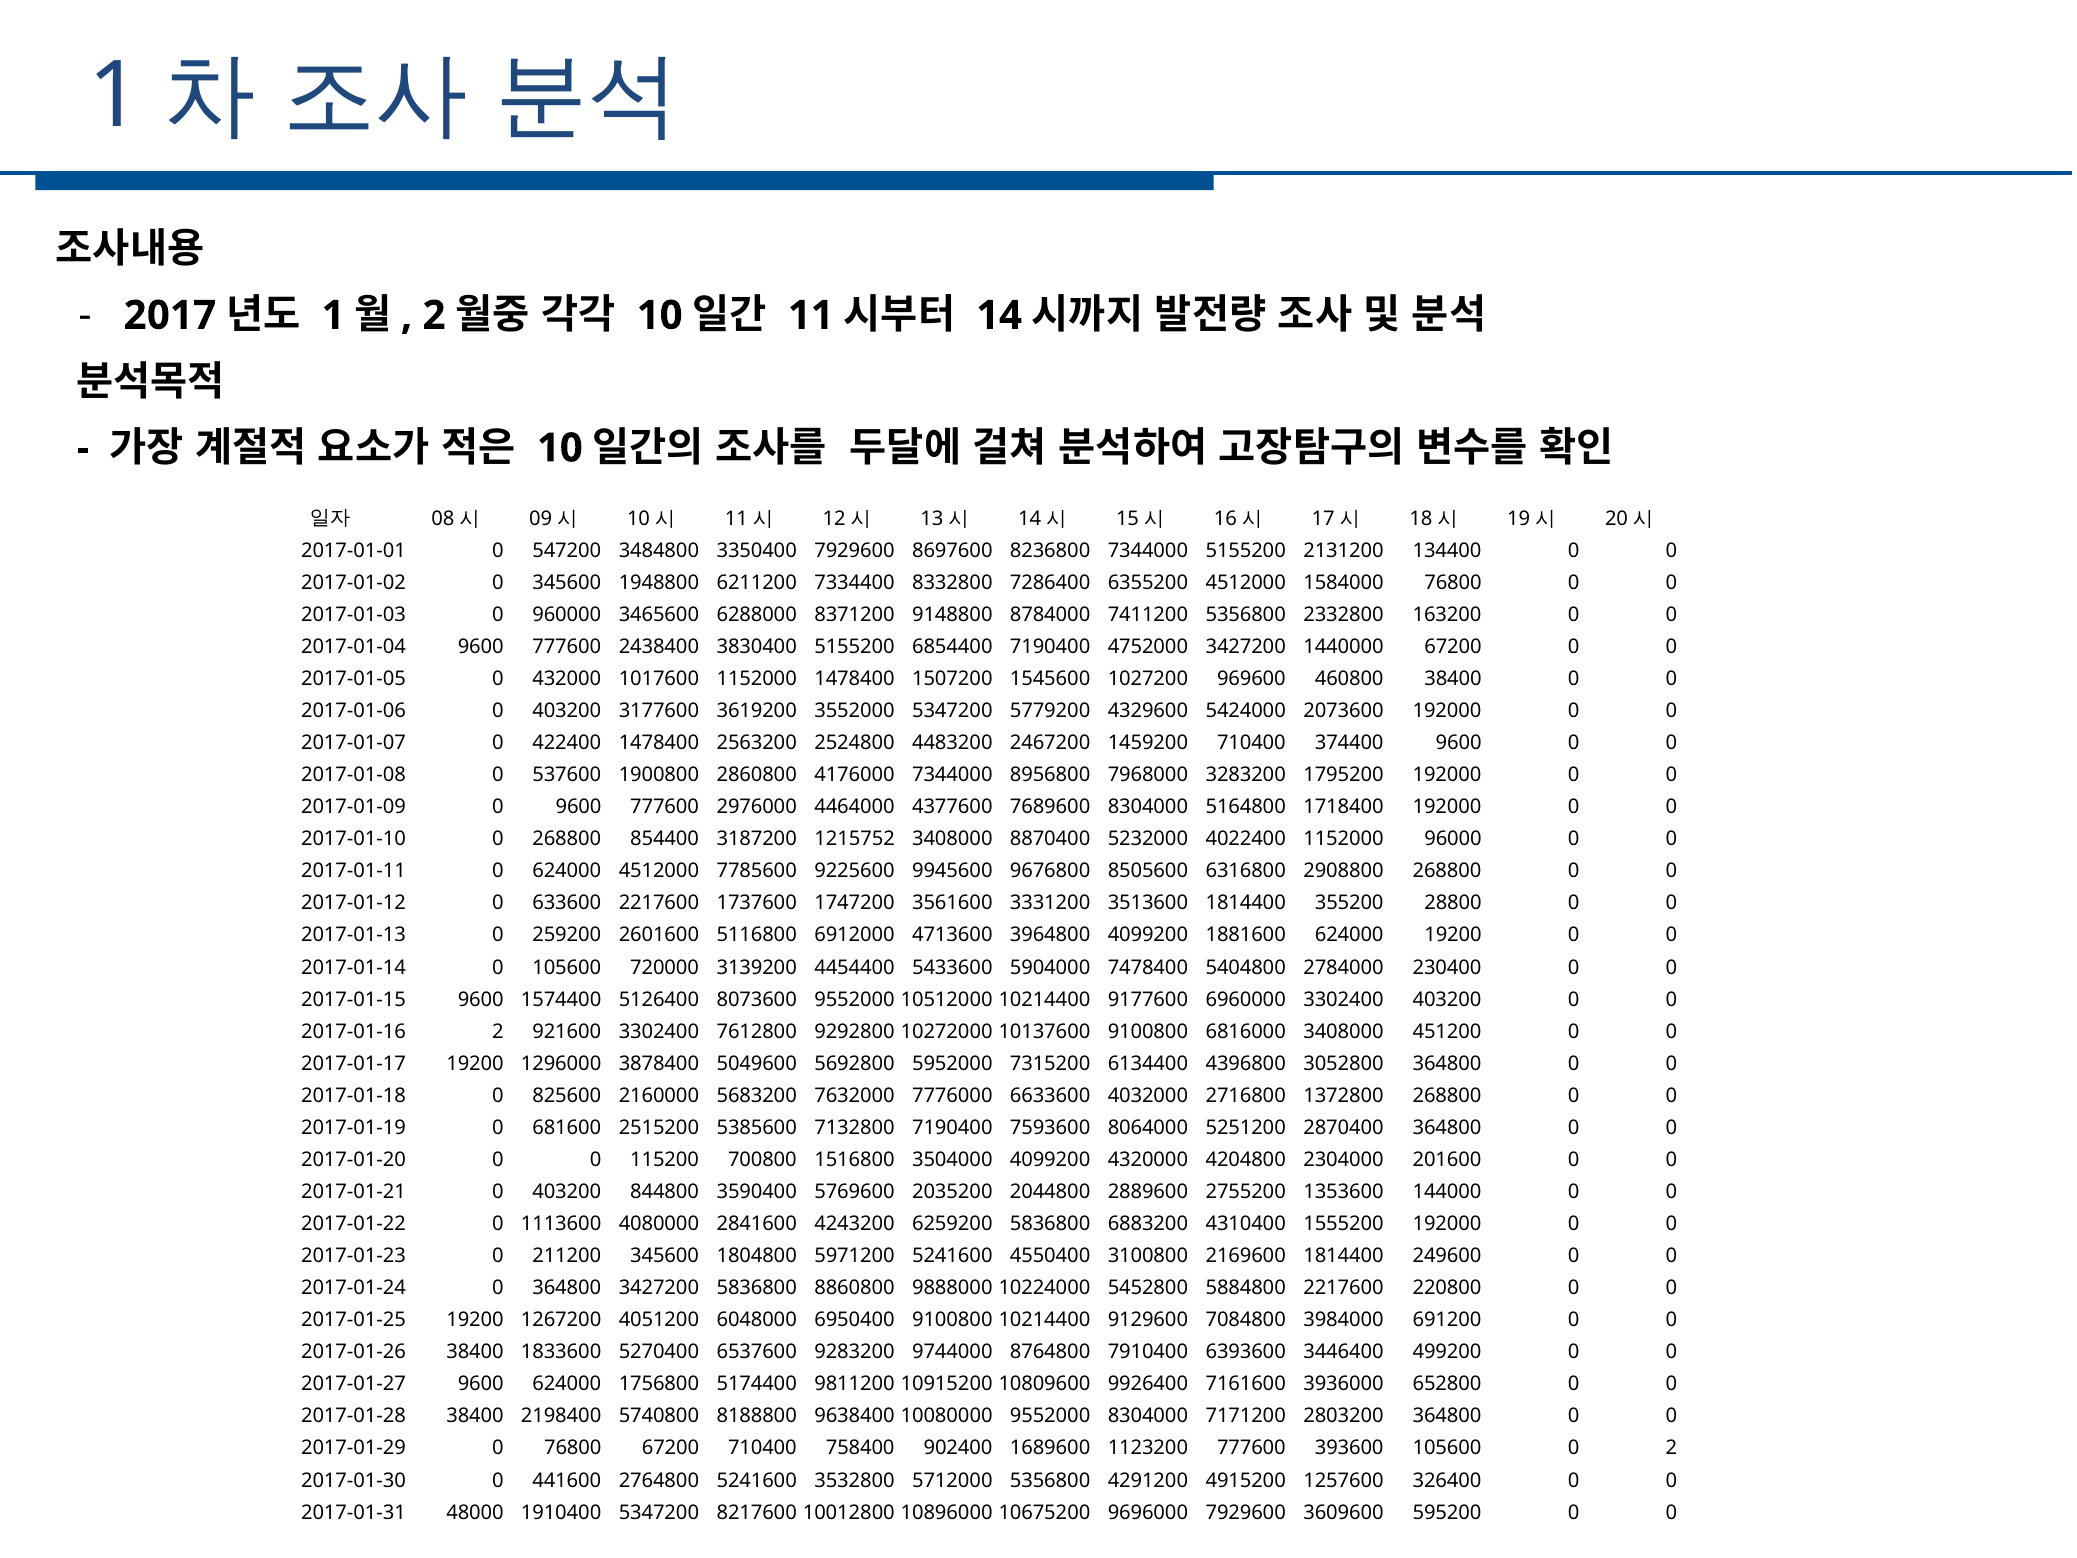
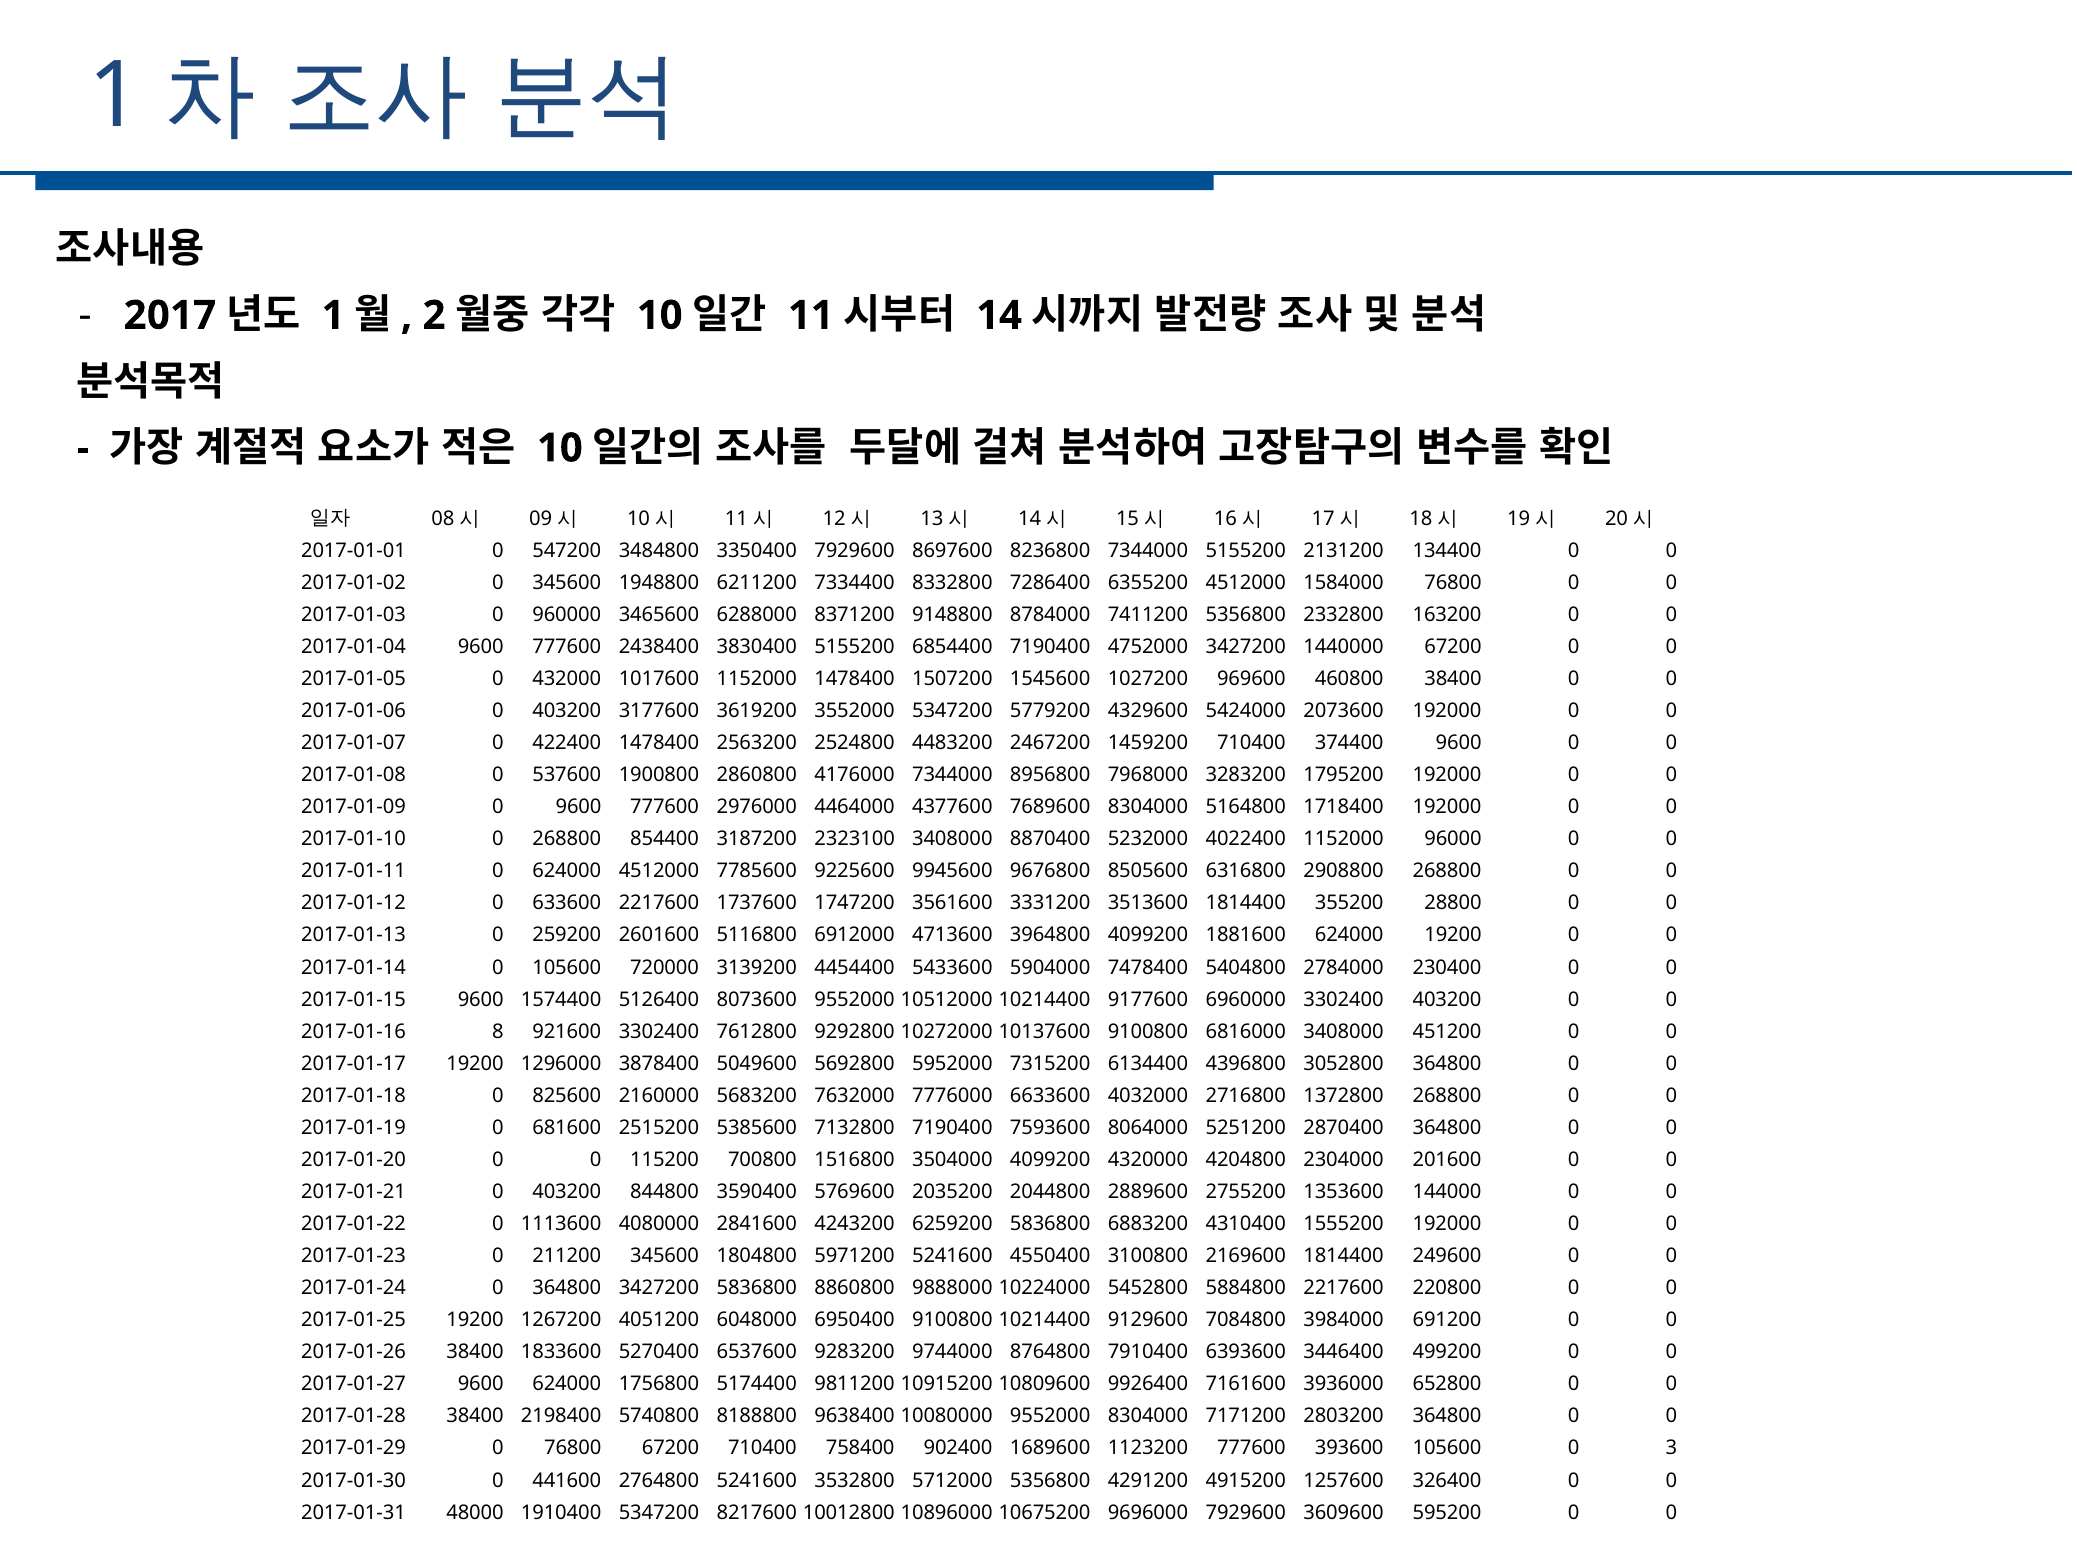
1215752: 1215752 -> 2323100 (855, 839)
2017-01-16 2: 2 -> 8 (498, 1031)
0 2: 2 -> 3 (1671, 1448)
